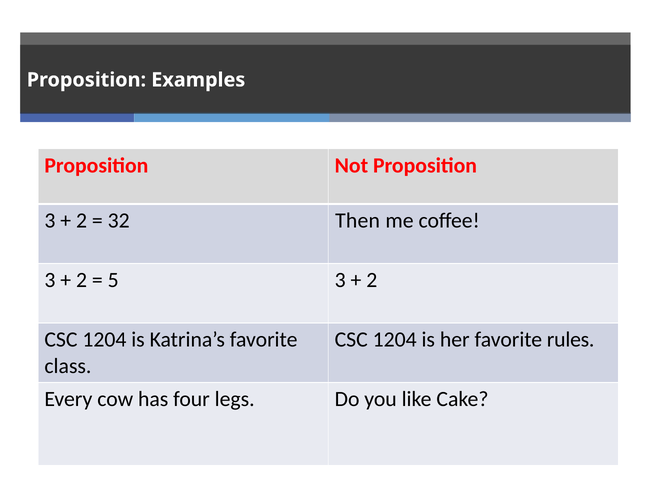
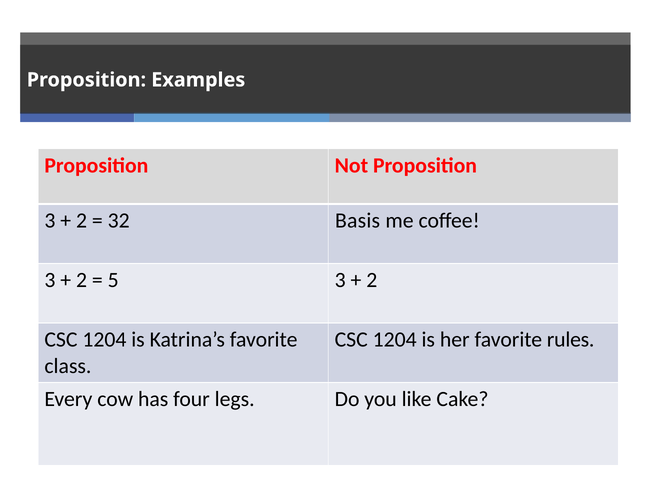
Then: Then -> Basis (358, 221)
